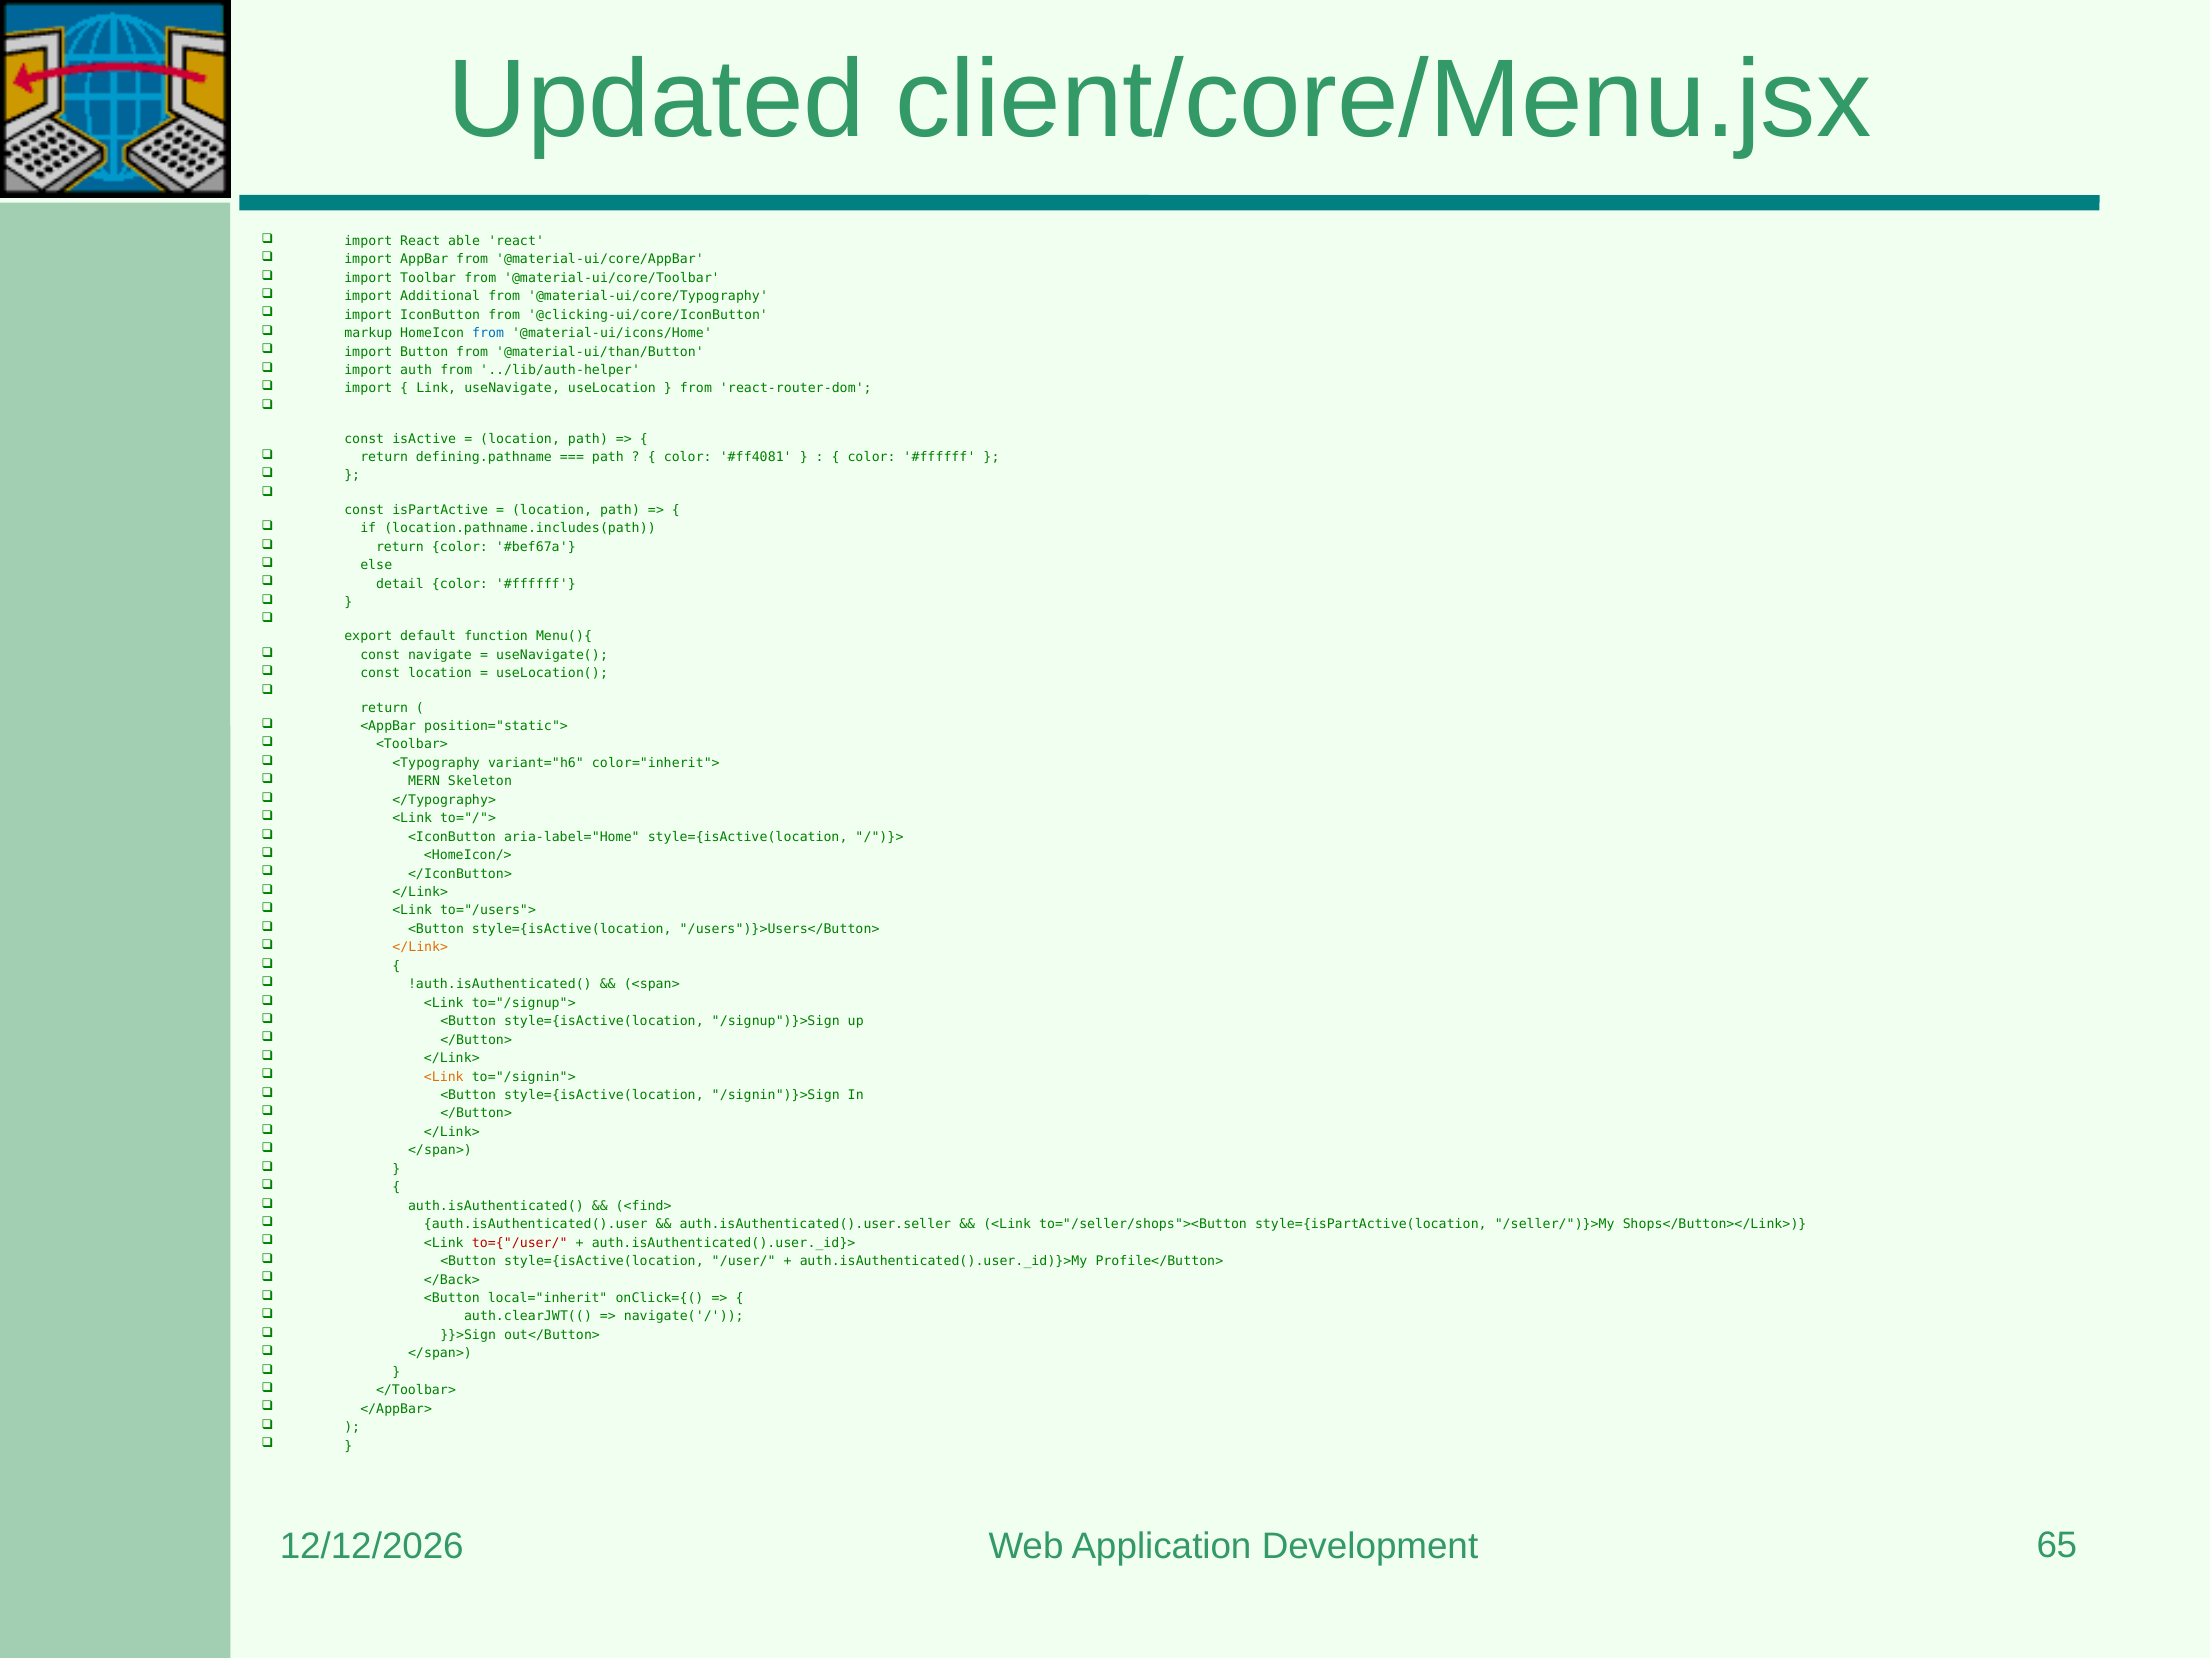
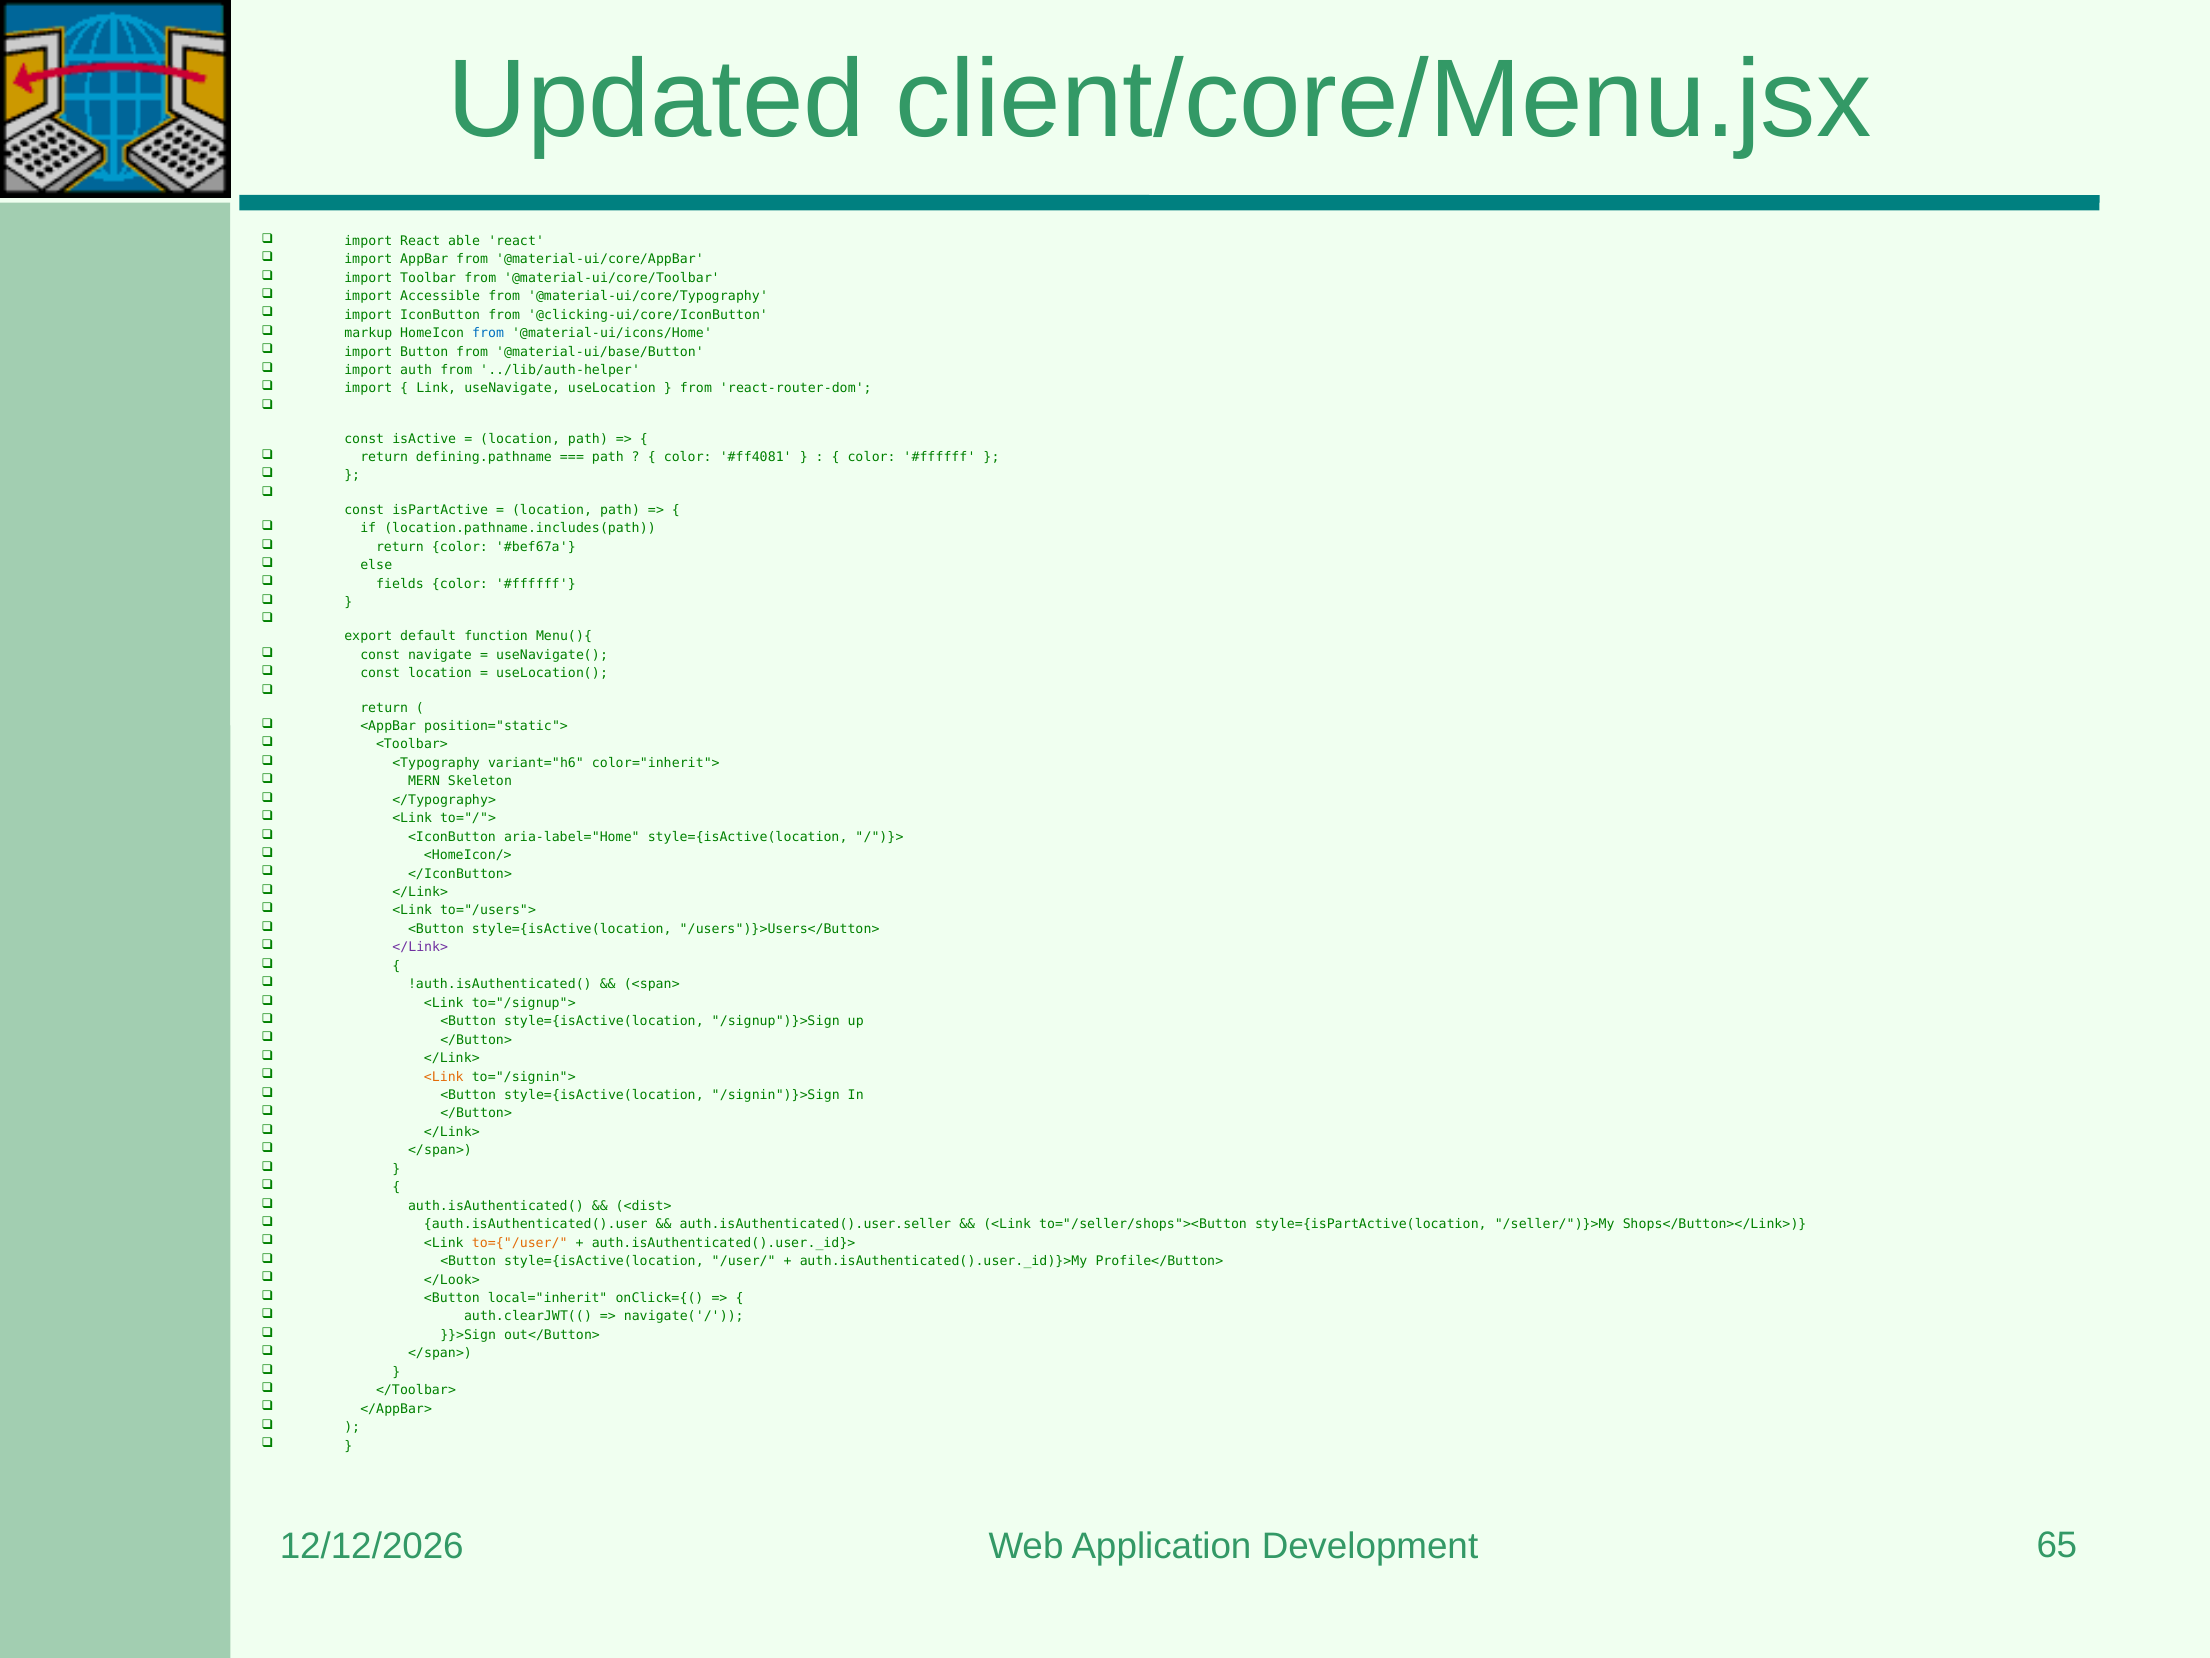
Additional: Additional -> Accessible (440, 296)
@material-ui/than/Button: @material-ui/than/Button -> @material-ui/base/Button (600, 352)
detail: detail -> fields (400, 584)
</Link> colour: orange -> purple (420, 947)
<find>: <find> -> <dist> (644, 1205)
to={"/user/ colour: red -> orange (520, 1242)
</Back>: </Back> -> </Look> (452, 1279)
